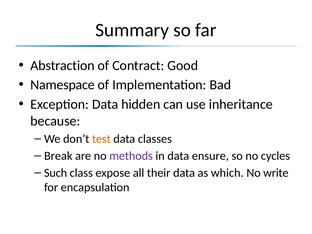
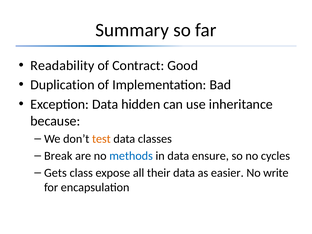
Abstraction: Abstraction -> Readability (62, 65)
Namespace: Namespace -> Duplication (62, 85)
methods colour: purple -> blue (131, 156)
Such: Such -> Gets (55, 173)
which: which -> easier (227, 173)
